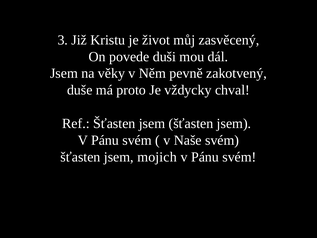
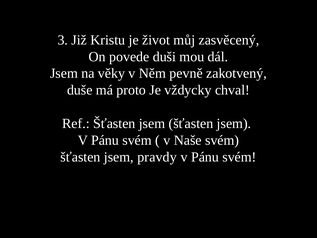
mojich: mojich -> pravdy (157, 157)
